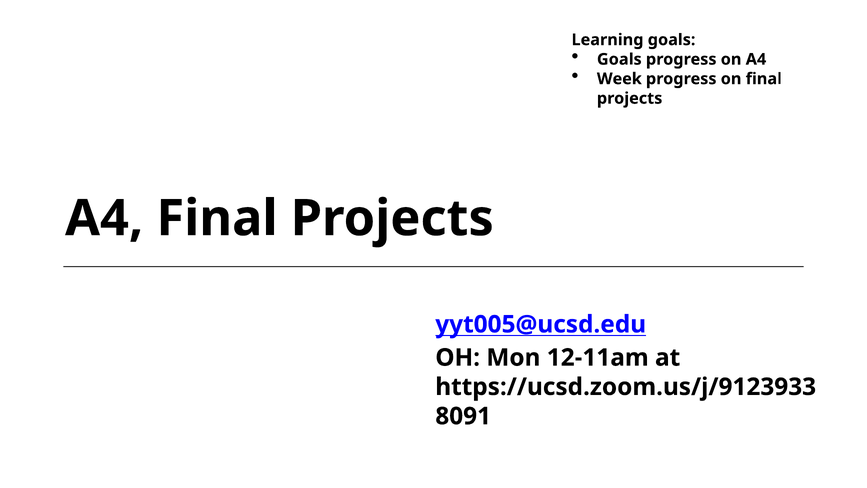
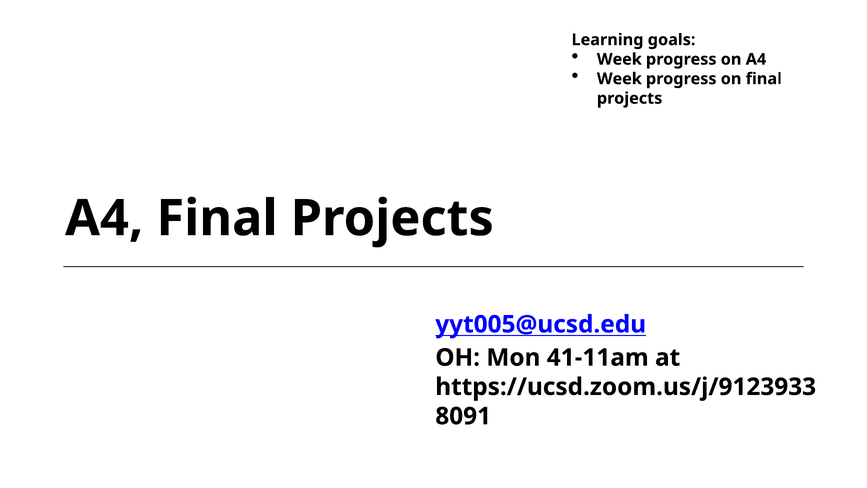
Goals: Goals -> Week (619, 59)
12-11am: 12-11am -> 41-11am (598, 357)
